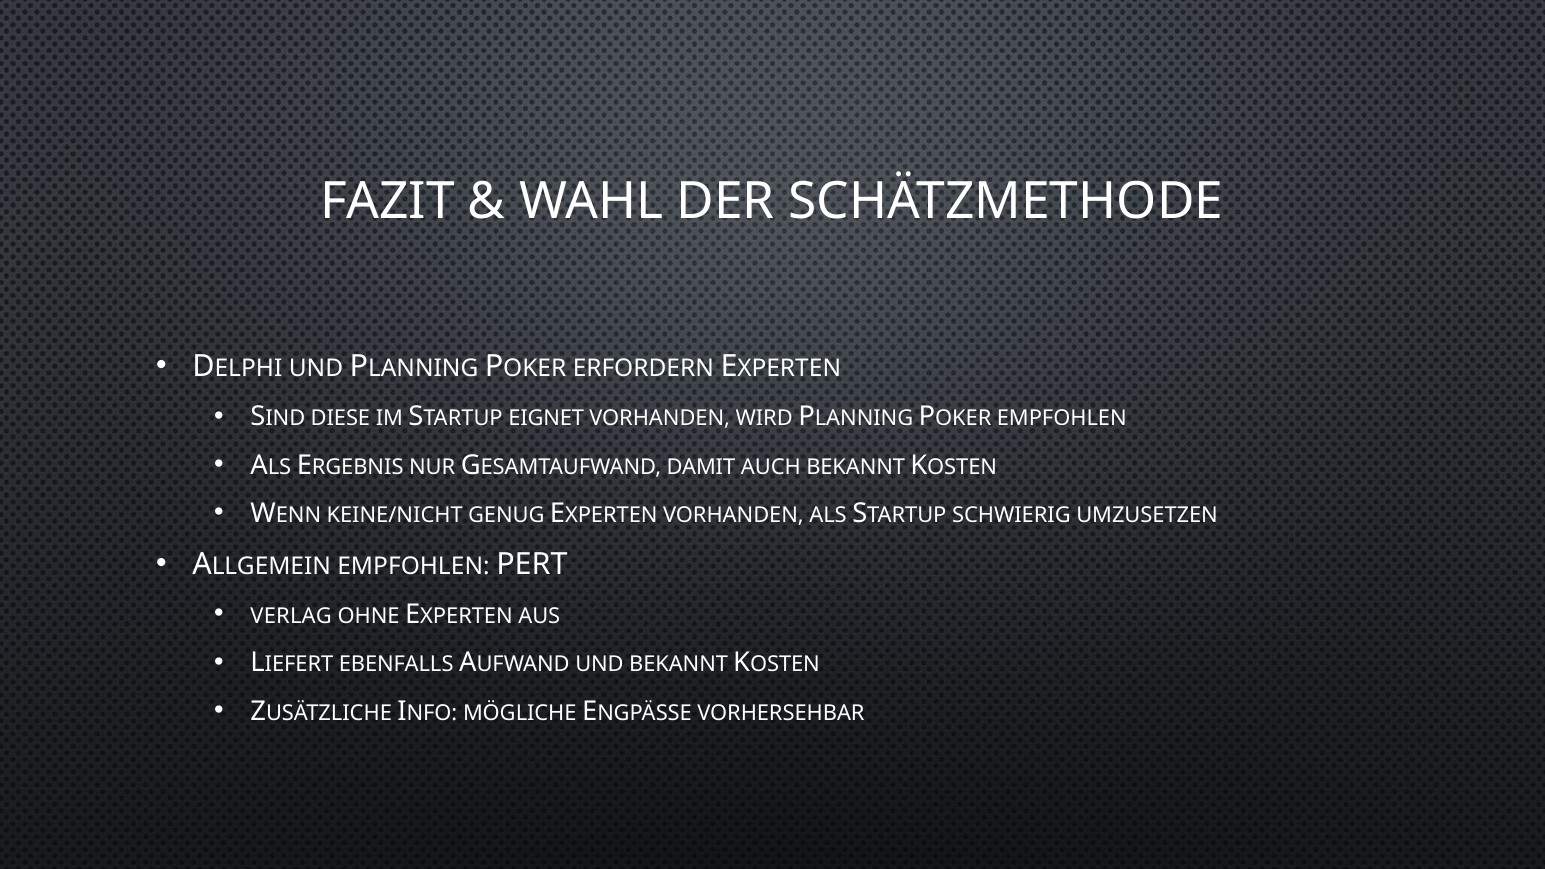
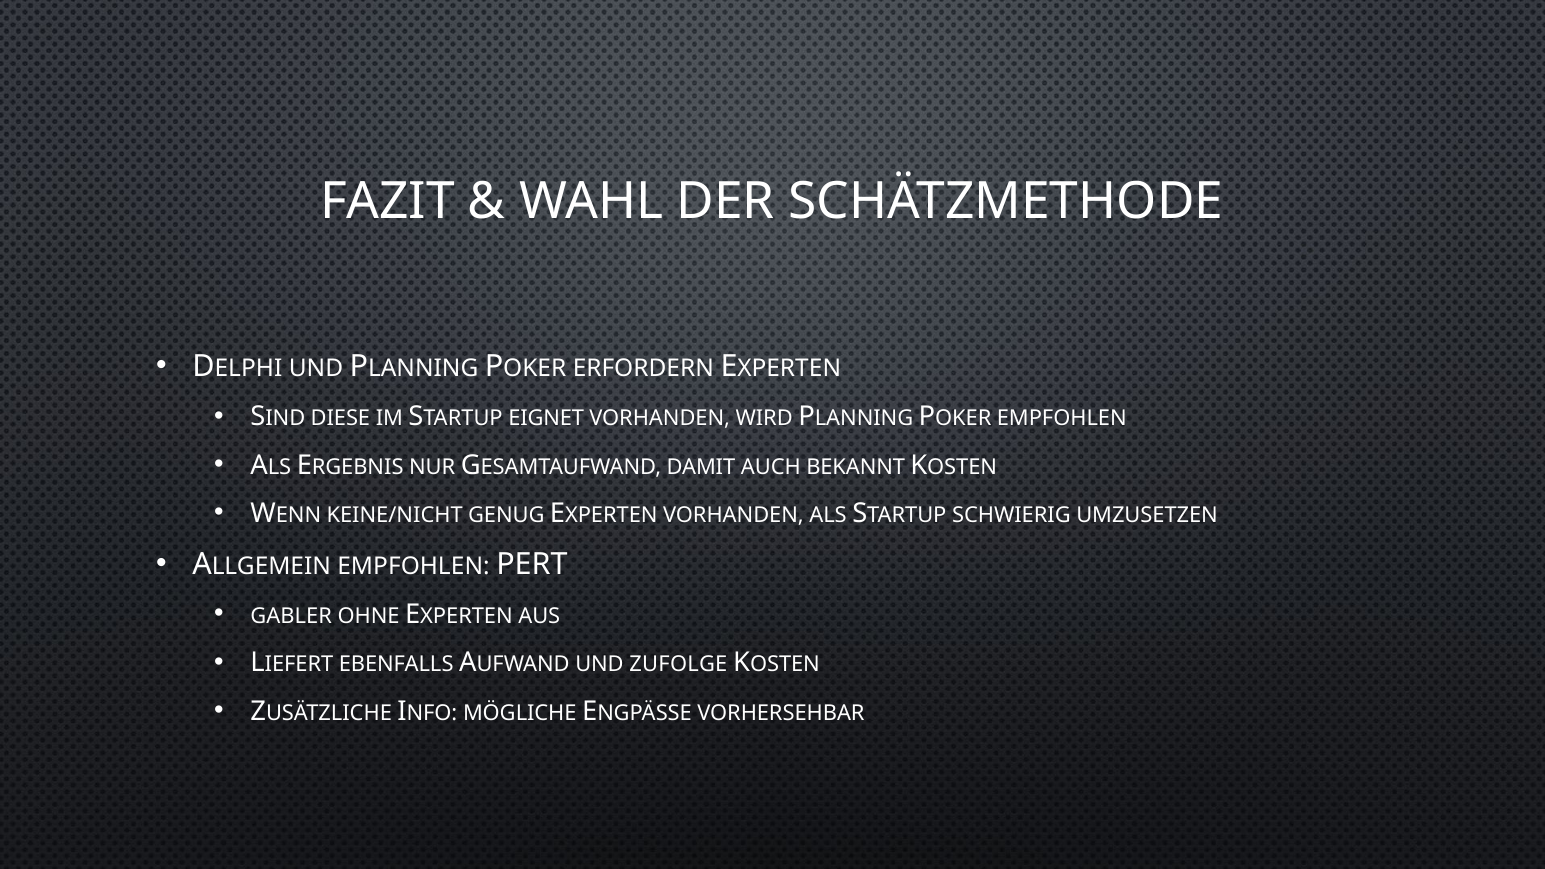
VERLAG: VERLAG -> GABLER (291, 616)
UND BEKANNT: BEKANNT -> ZUFOLGE (678, 665)
